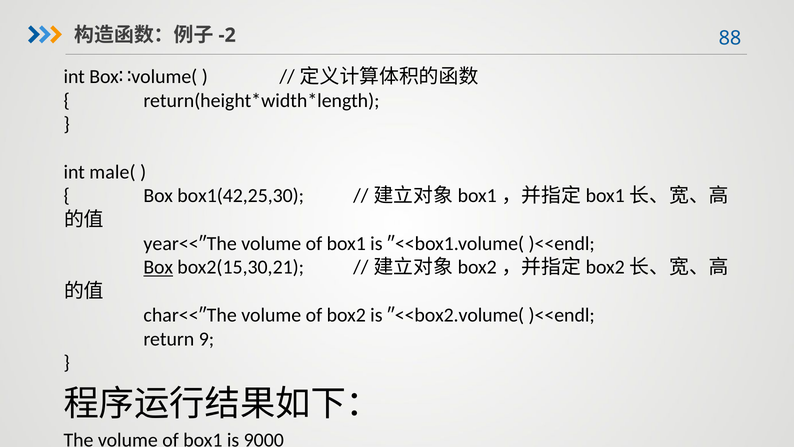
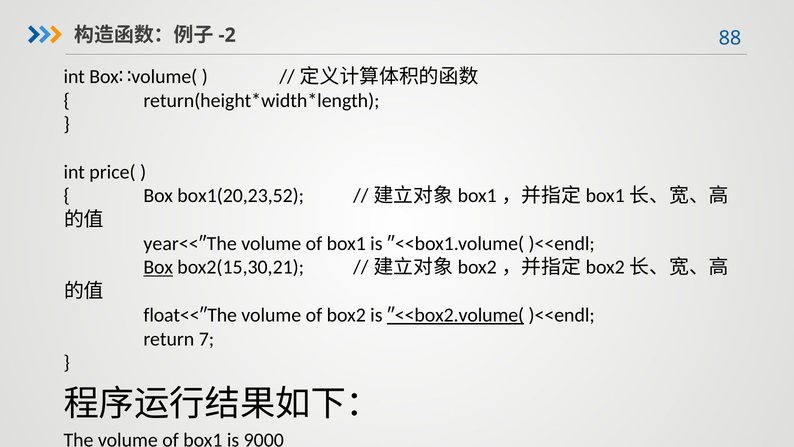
male(: male( -> price( (112, 172)
box1(42,25,30: box1(42,25,30 -> box1(20,23,52 (241, 196)
char<<″The: char<<″The -> float<<″The (190, 315)
″<<box2.volume( underline: none -> present (456, 315)
9: 9 -> 7 (206, 339)
